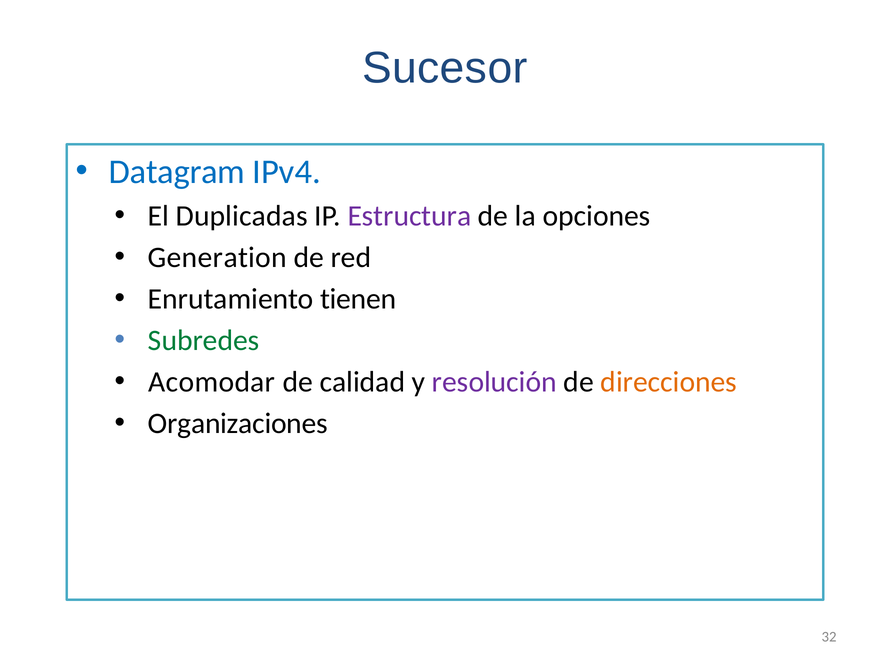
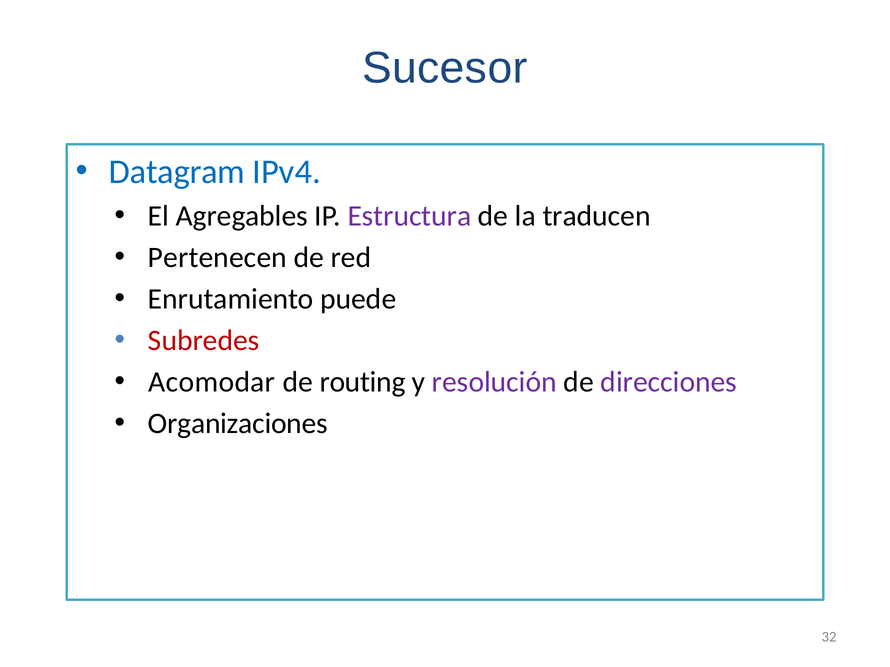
Duplicadas: Duplicadas -> Agregables (242, 216)
opciones: opciones -> traducen (597, 216)
Generation: Generation -> Pertenecen (217, 258)
tienen: tienen -> puede (358, 299)
Subredes colour: green -> red (204, 341)
calidad: calidad -> routing (363, 382)
direcciones colour: orange -> purple (669, 382)
